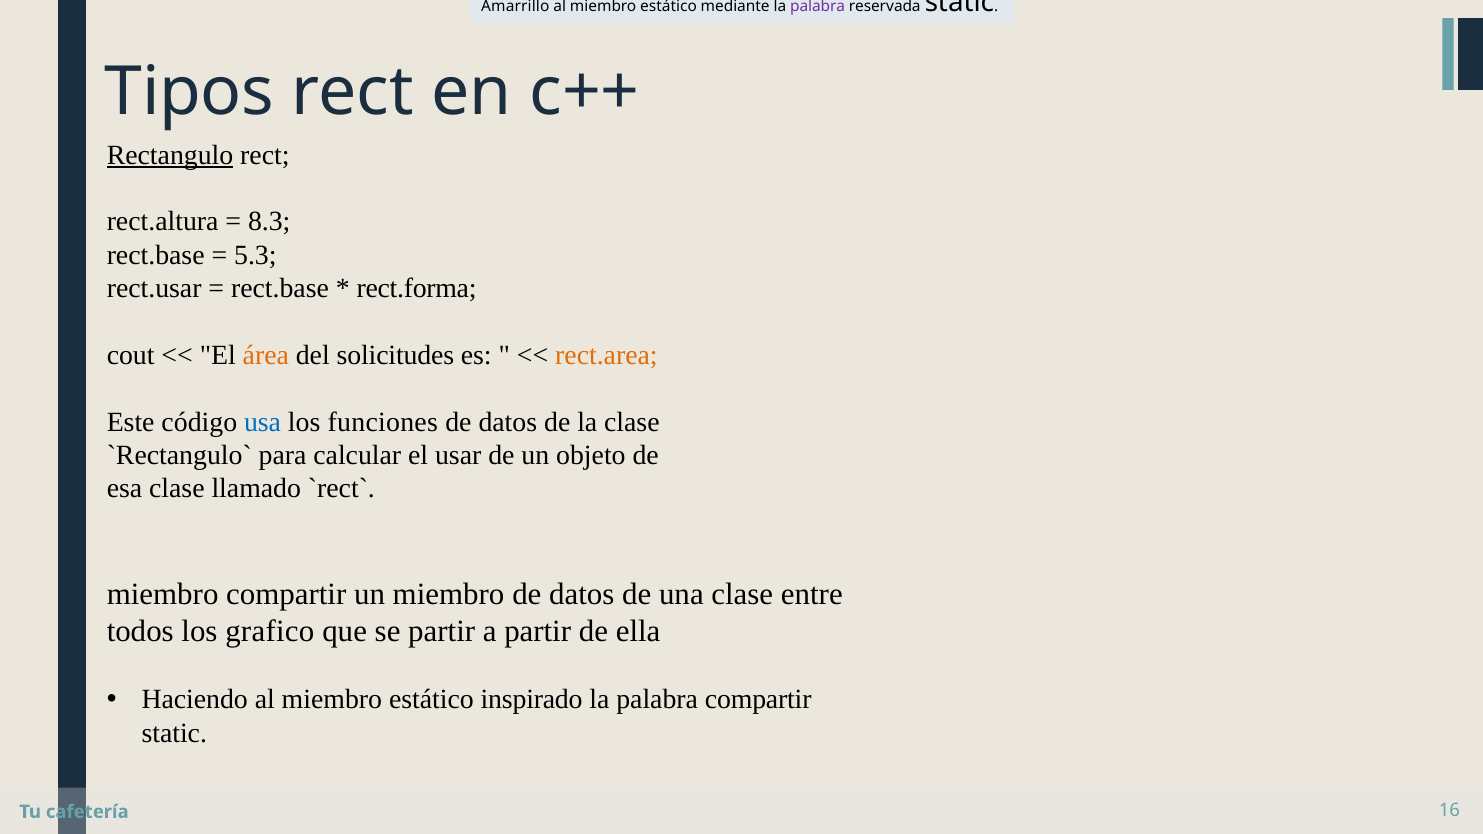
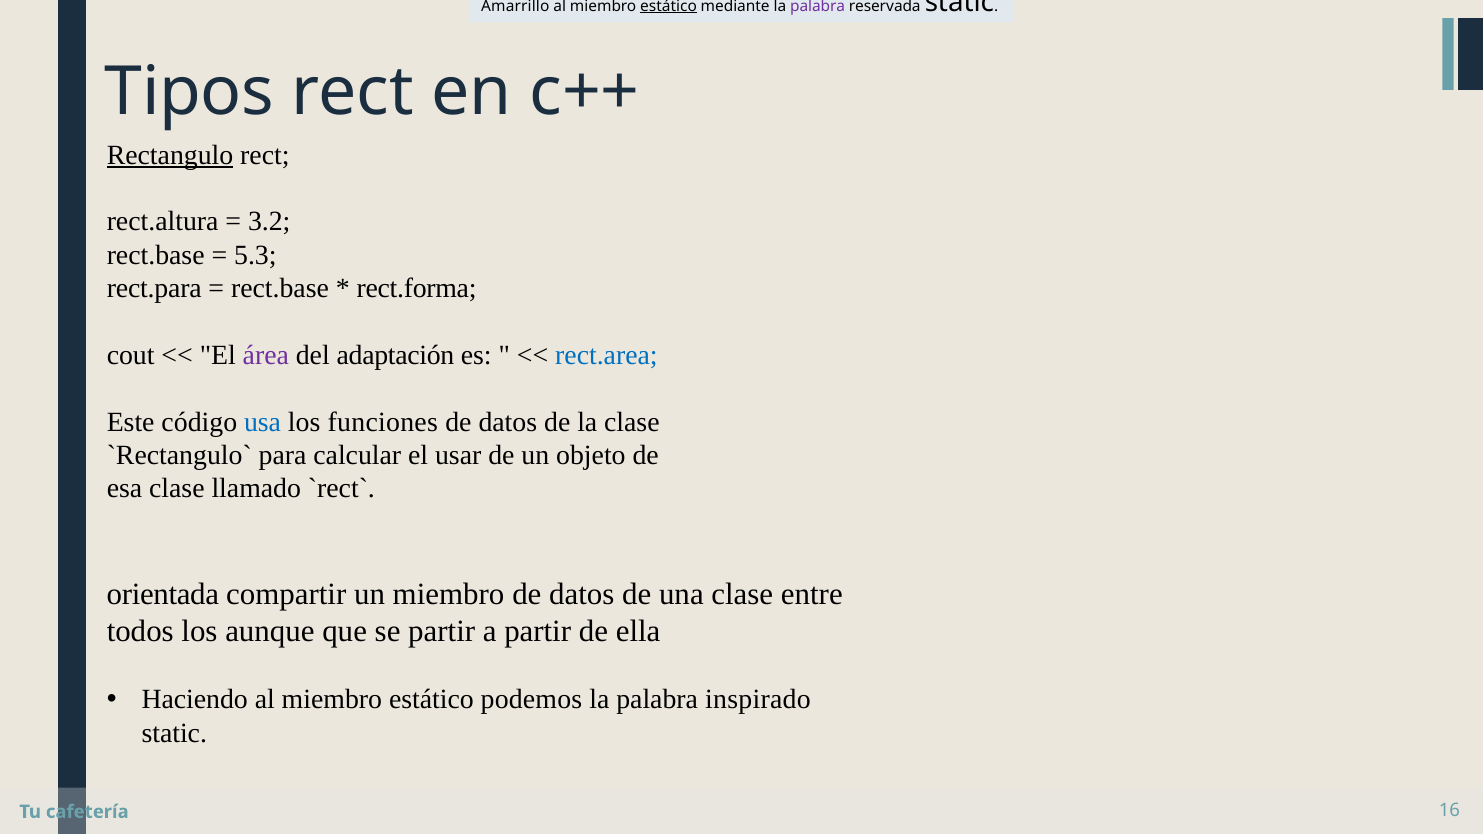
estático underline: none -> present (669, 6)
8.3: 8.3 -> 3.2 (269, 222)
rect.usar: rect.usar -> rect.para (154, 289)
área colour: orange -> purple (266, 355)
solicitudes: solicitudes -> adaptación (395, 355)
rect.area colour: orange -> blue (606, 355)
miembro: miembro -> orientada (163, 594)
grafico: grafico -> aunque (270, 631)
inspirado: inspirado -> podemos (531, 700)
palabra compartir: compartir -> inspirado (758, 700)
